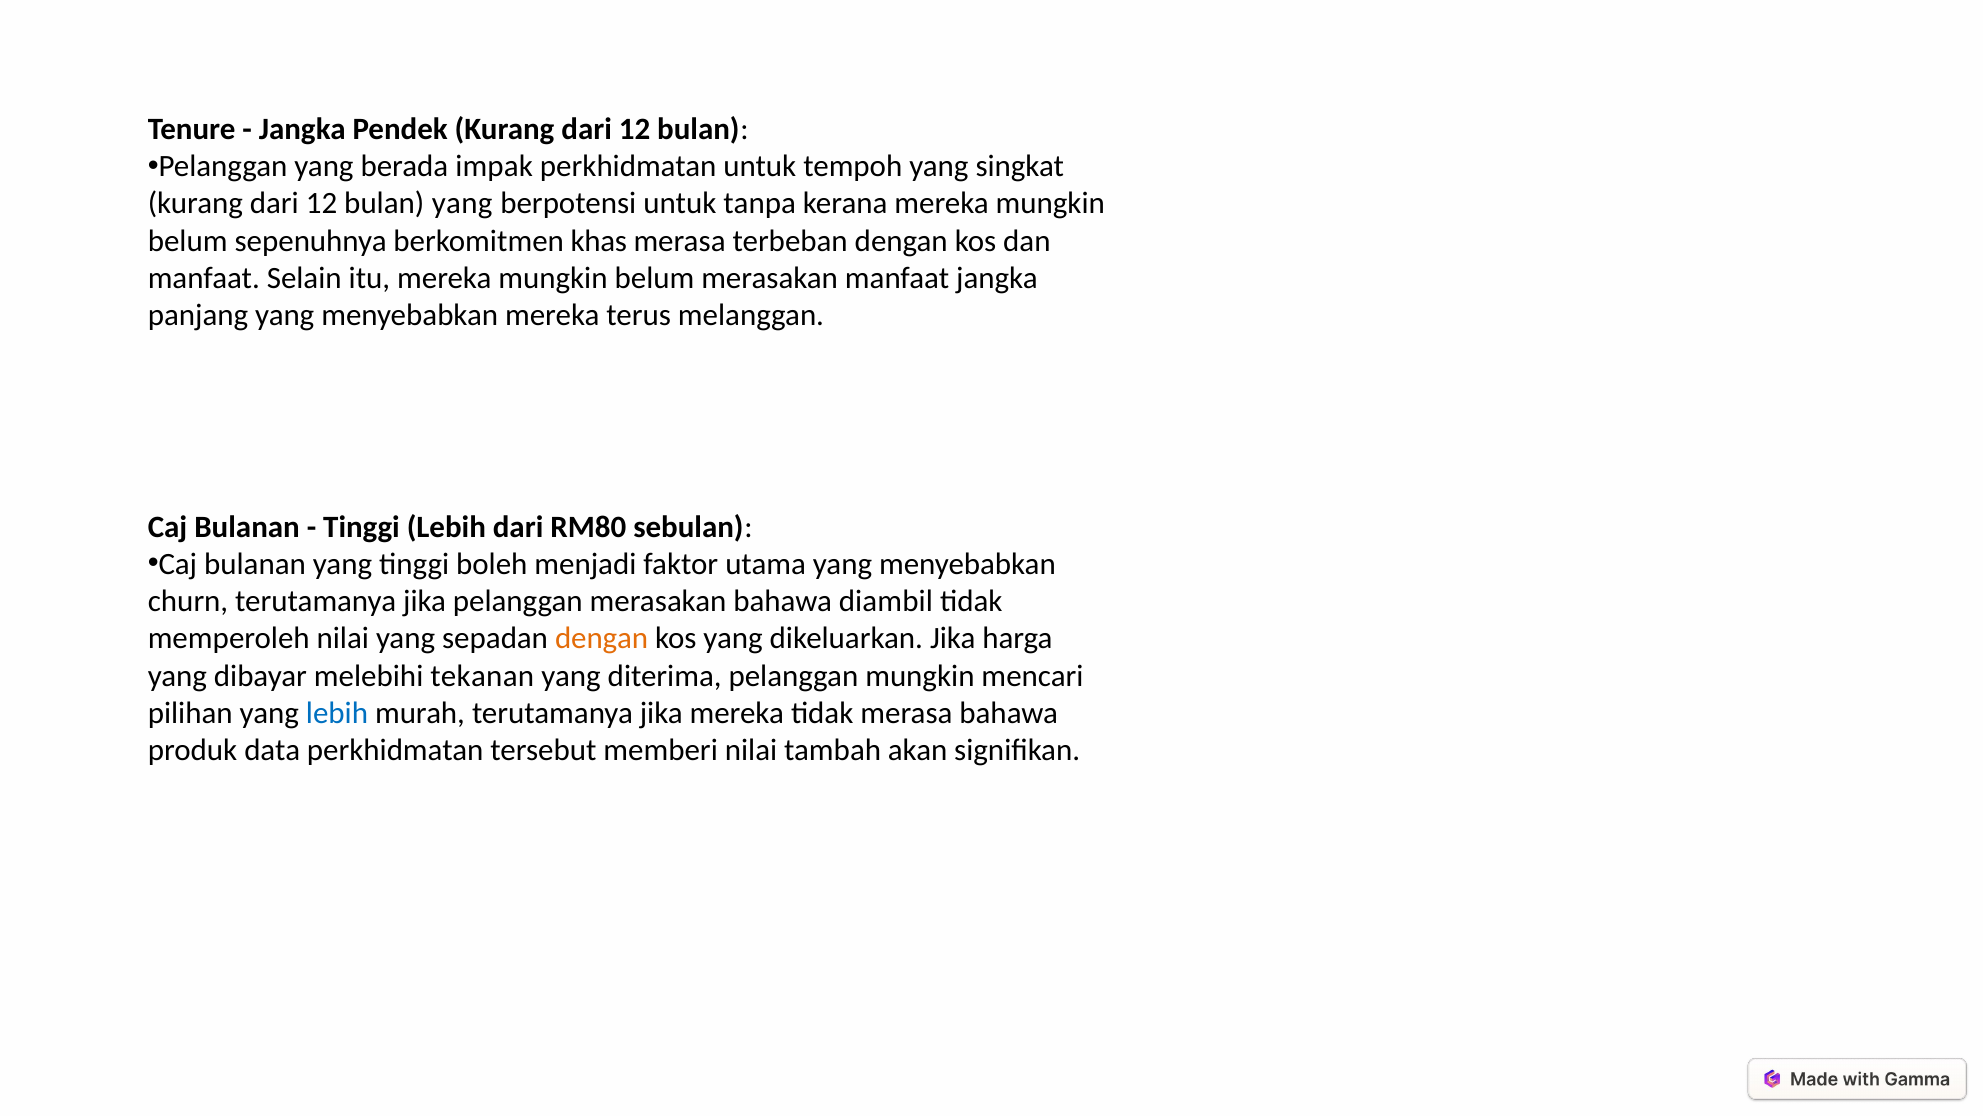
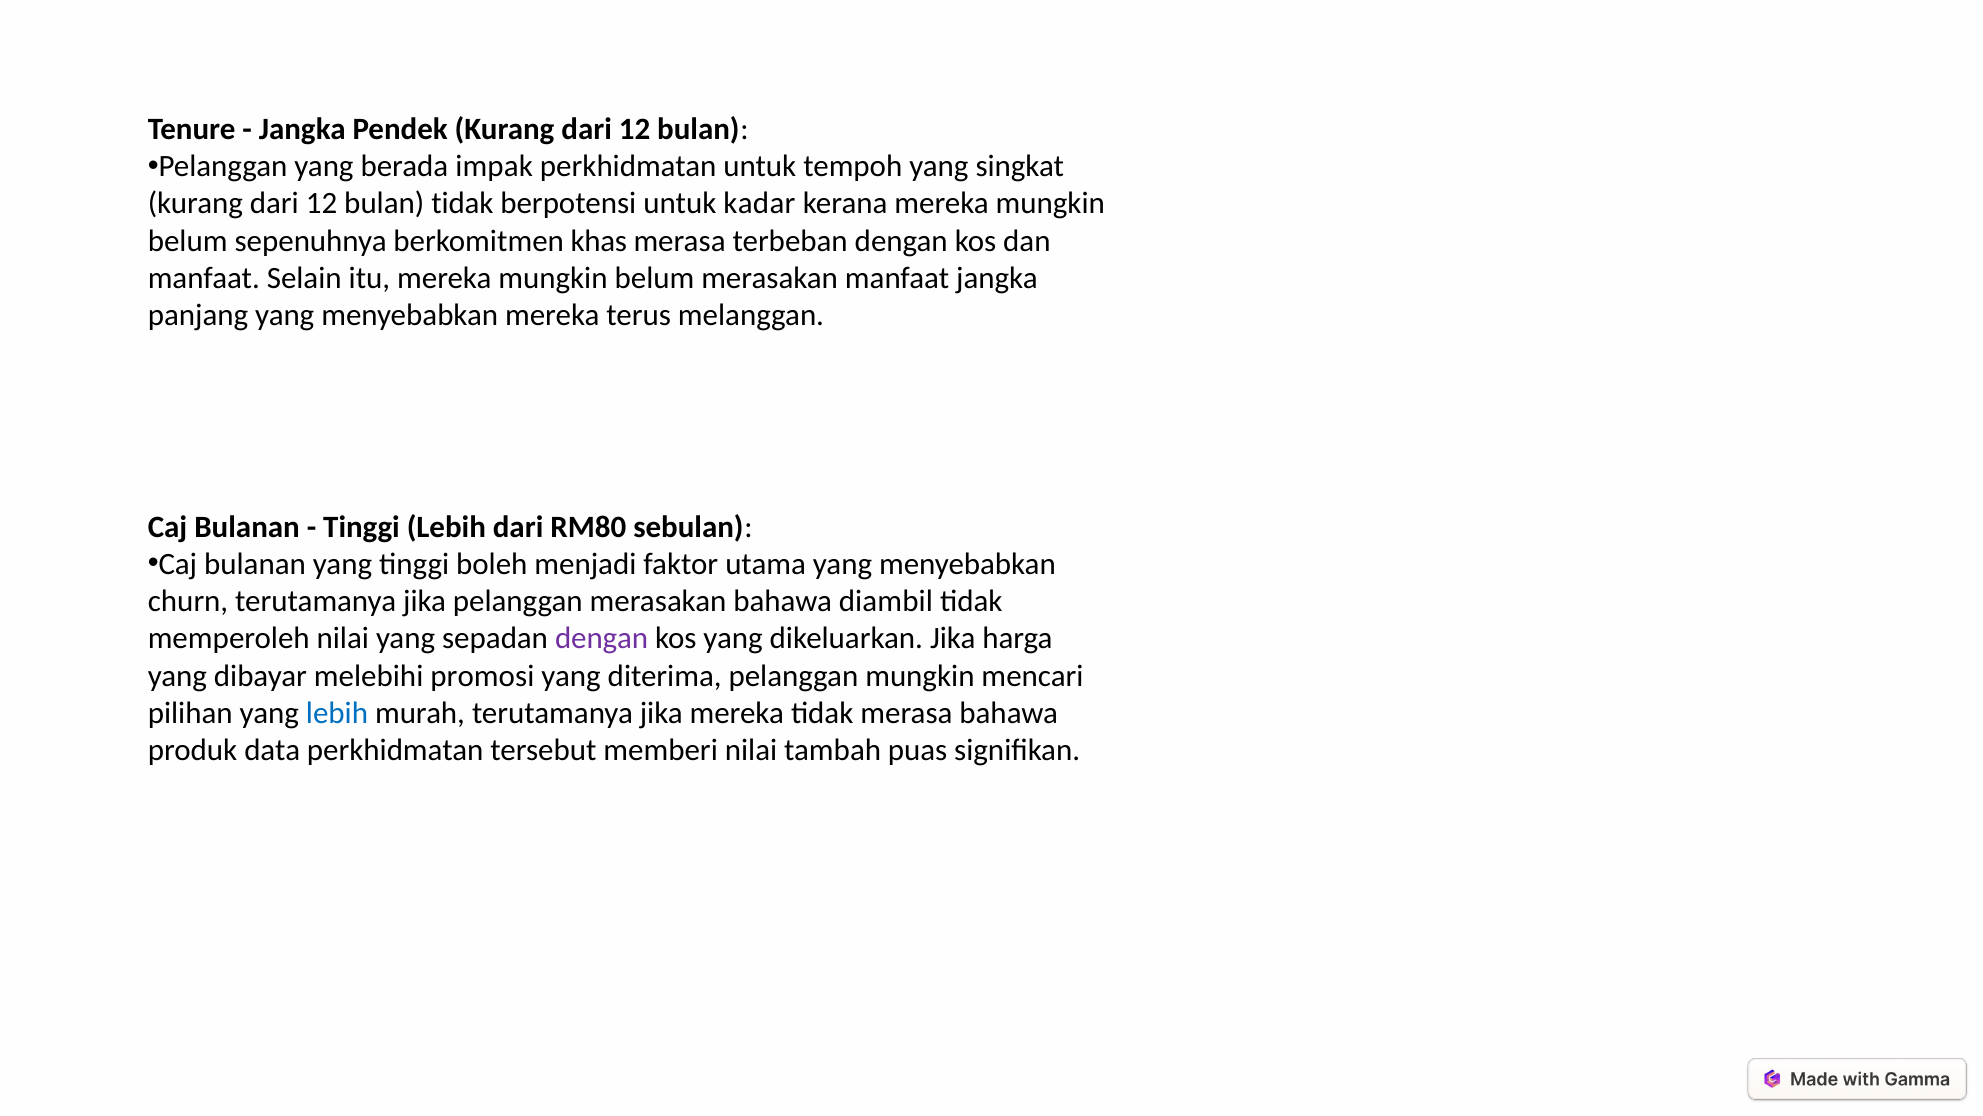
bulan yang: yang -> tidak (462, 204)
tanpa: tanpa -> kadar (759, 204)
dengan colour: orange -> purple (602, 638)
tekanan: tekanan -> promosi (482, 675)
akan: akan -> puas (918, 750)
